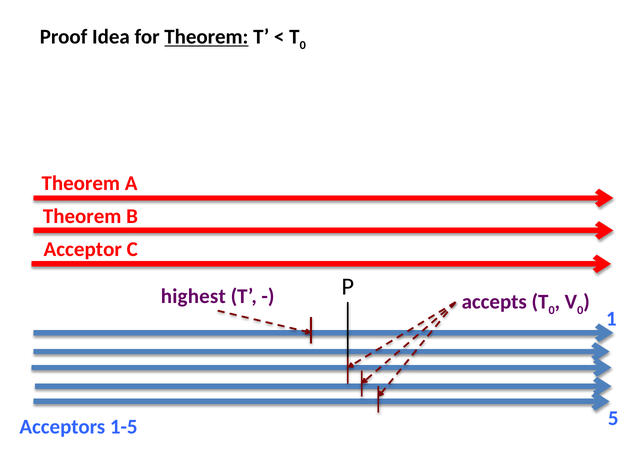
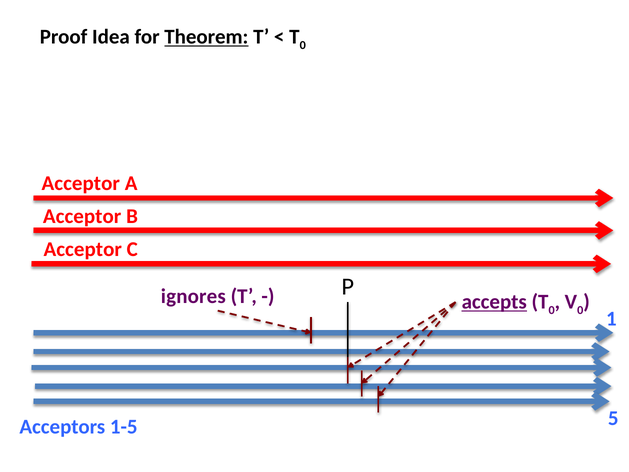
Theorem: Theorem -> Acceptor (81, 183)
Theorem: Theorem -> Acceptor (82, 216)
highest: highest -> ignores (193, 296)
accepts underline: none -> present (494, 302)
